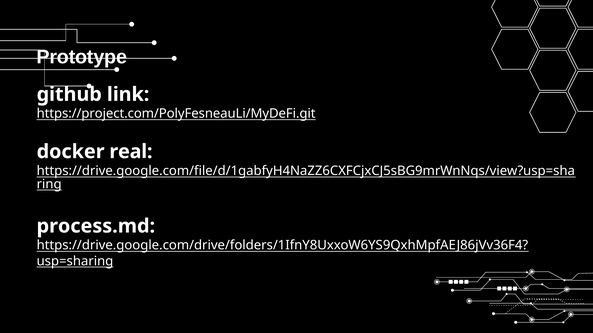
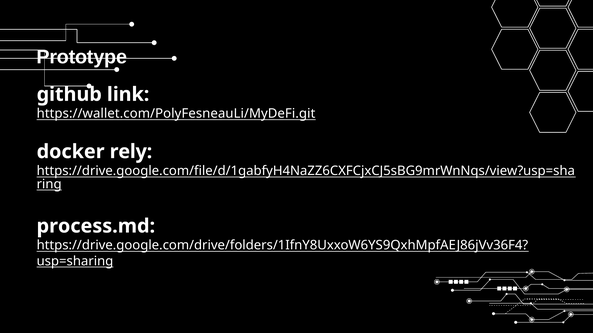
https://project.com/PolyFesneauLi/MyDeFi.git: https://project.com/PolyFesneauLi/MyDeFi.git -> https://wallet.com/PolyFesneauLi/MyDeFi.git (176, 114)
real: real -> rely (131, 152)
